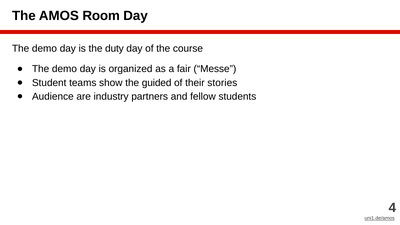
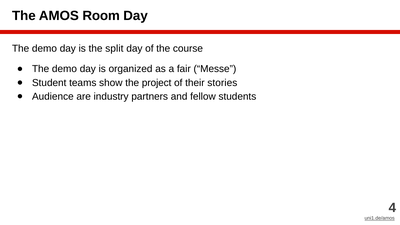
duty: duty -> split (114, 48)
guided: guided -> project (157, 83)
